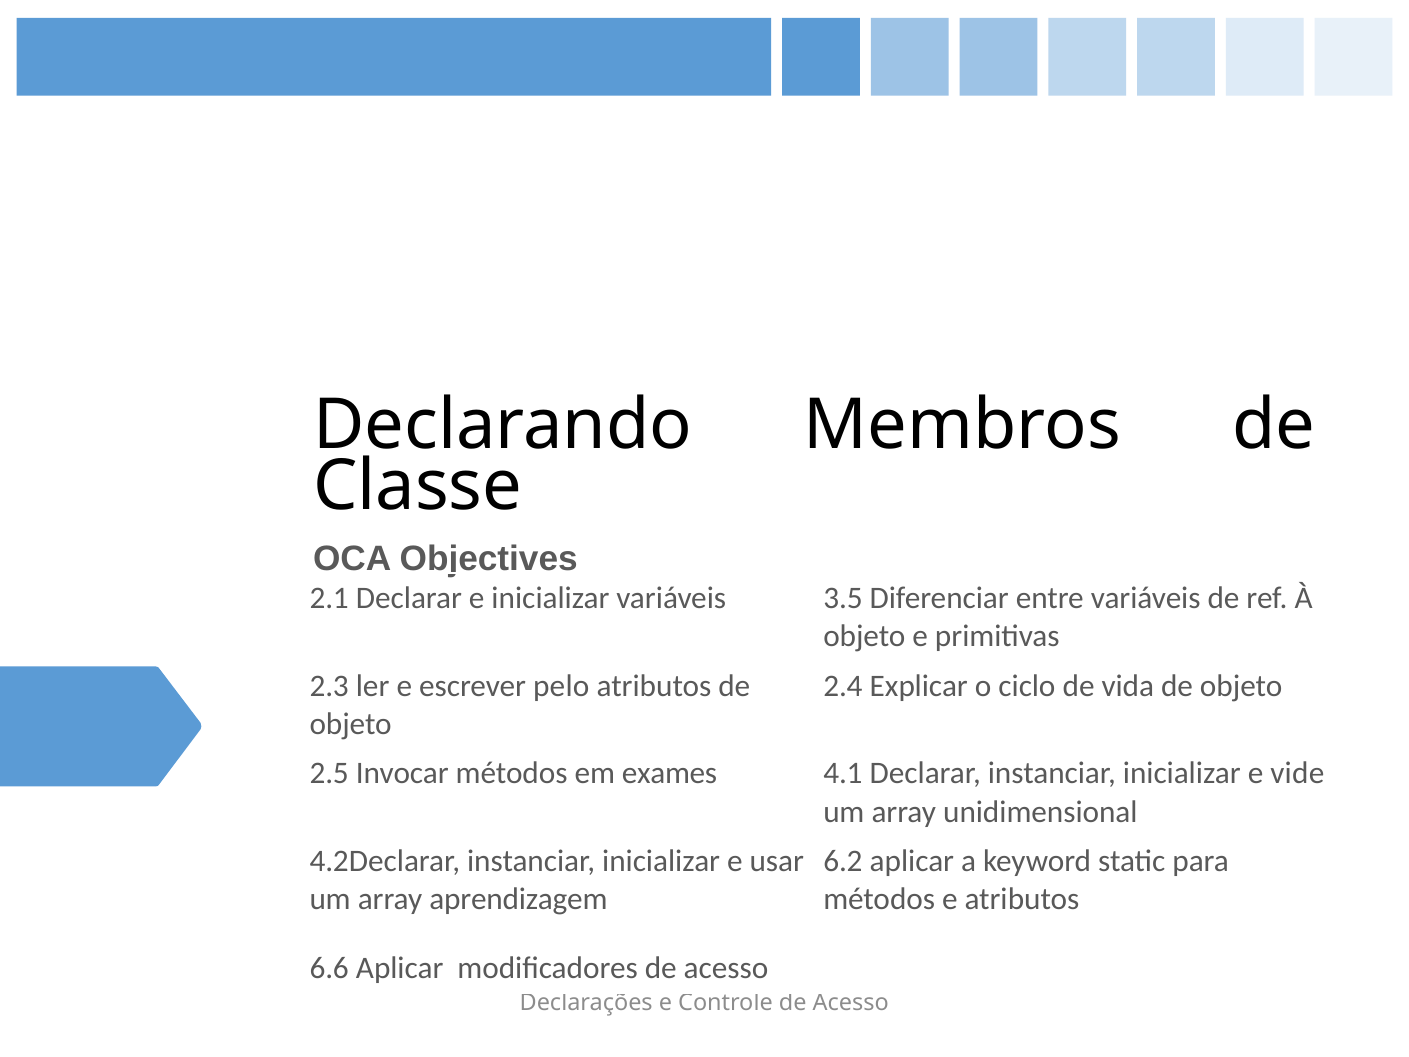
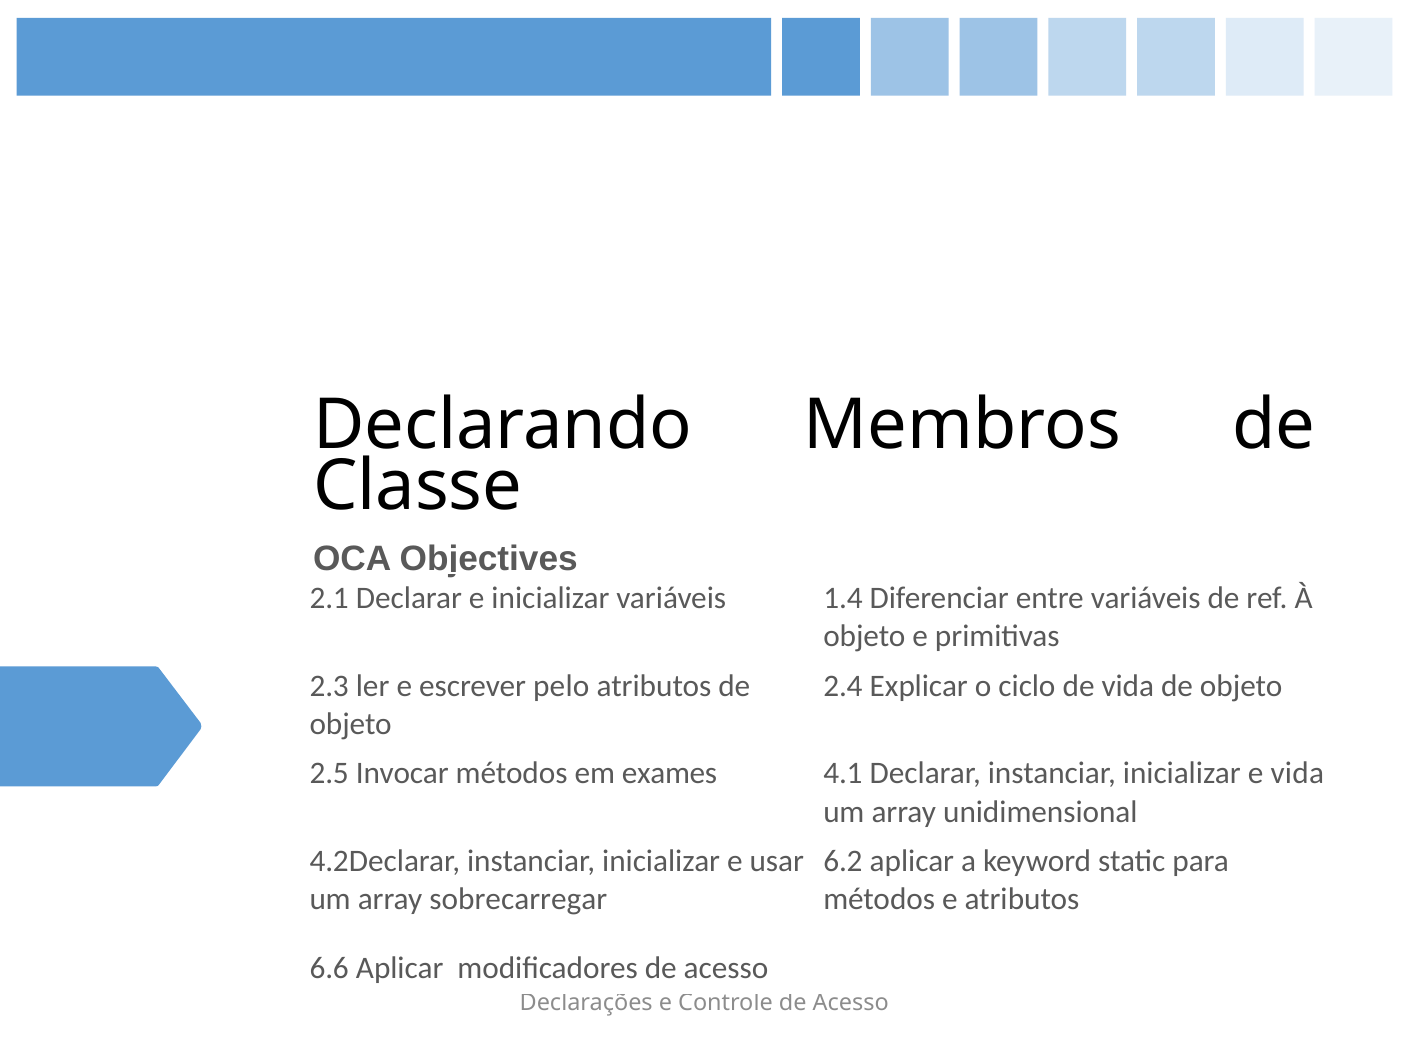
3.5: 3.5 -> 1.4 (843, 598)
e vide: vide -> vida (1297, 773)
aprendizagem: aprendizagem -> sobrecarregar (518, 899)
